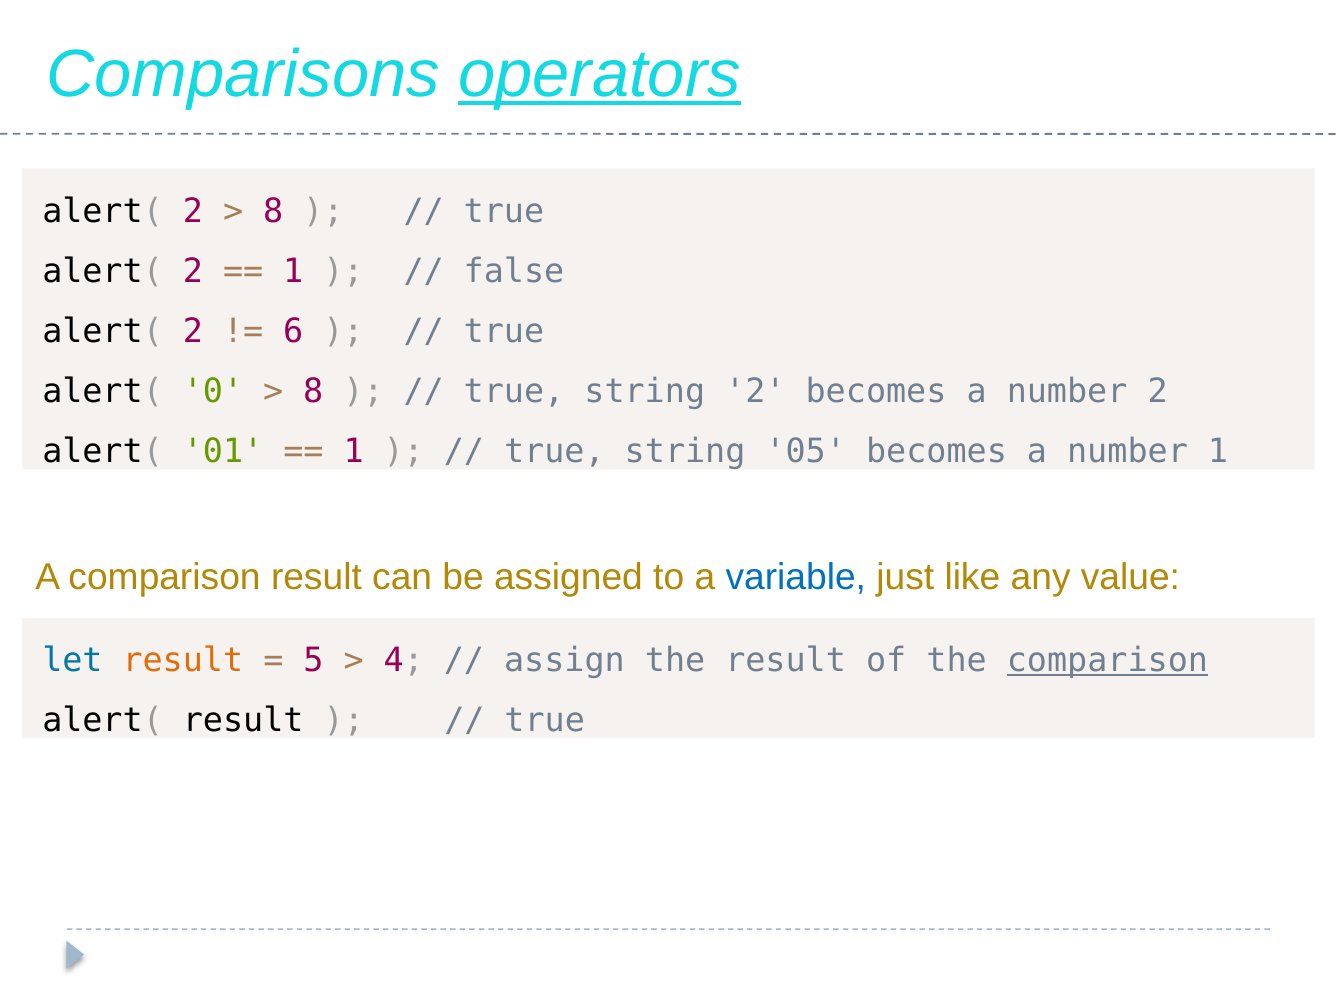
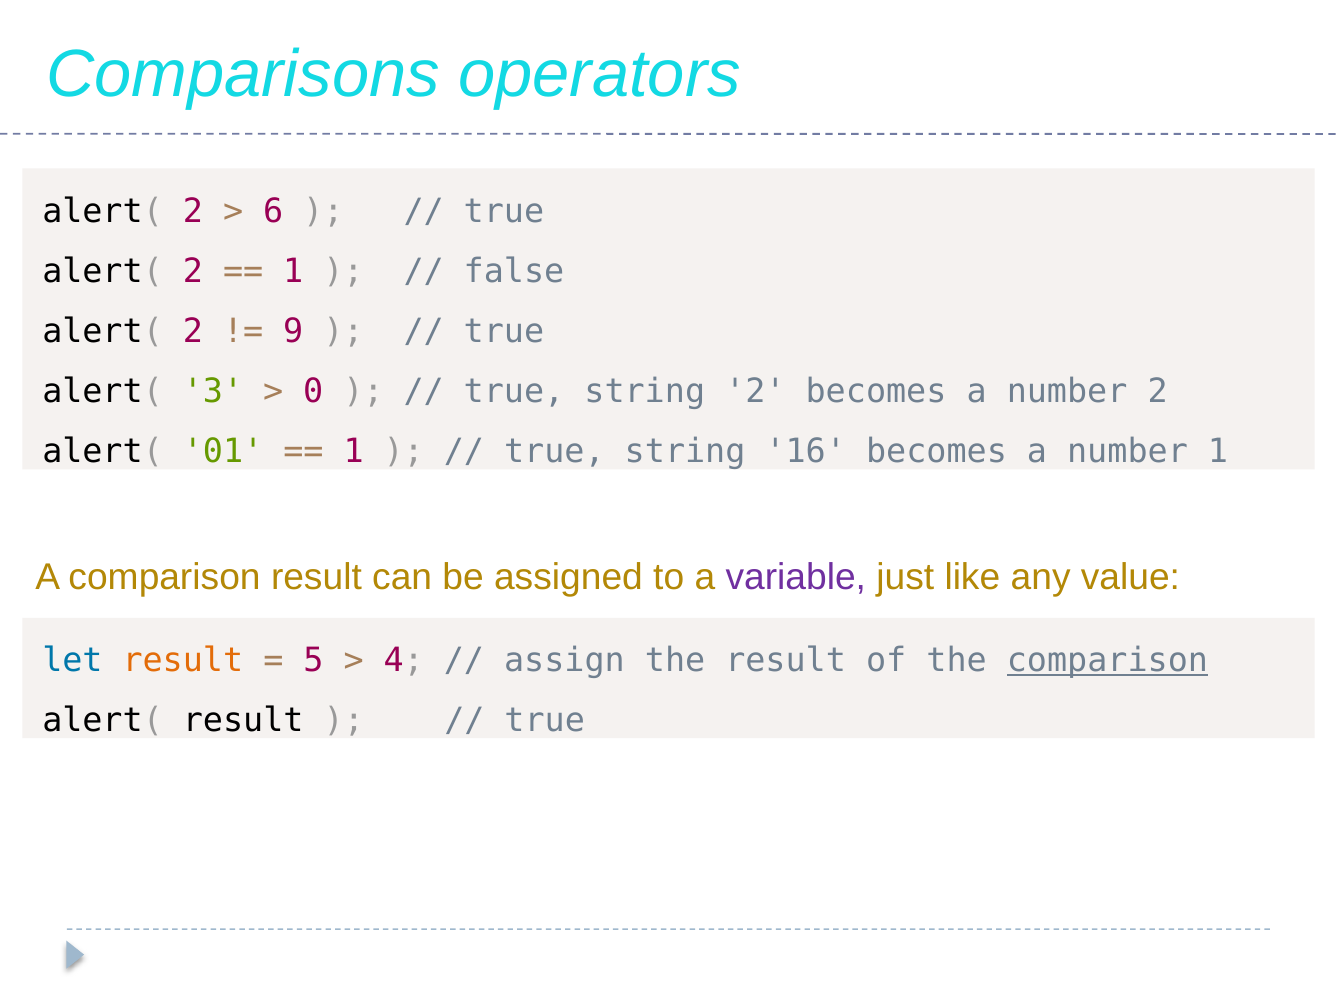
operators underline: present -> none (600, 75)
8: 8 -> 6 (273, 211)
6: 6 -> 9 (293, 331)
0: 0 -> 3 (213, 391)
8: 8 -> 0 (313, 391)
05: 05 -> 16 (806, 452)
variable colour: blue -> purple (796, 577)
